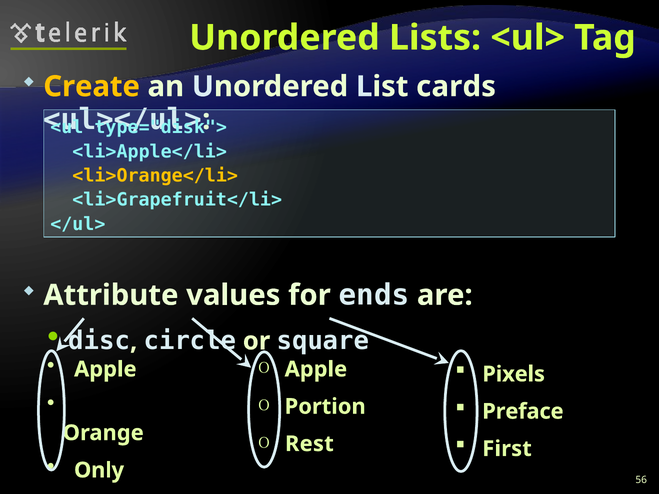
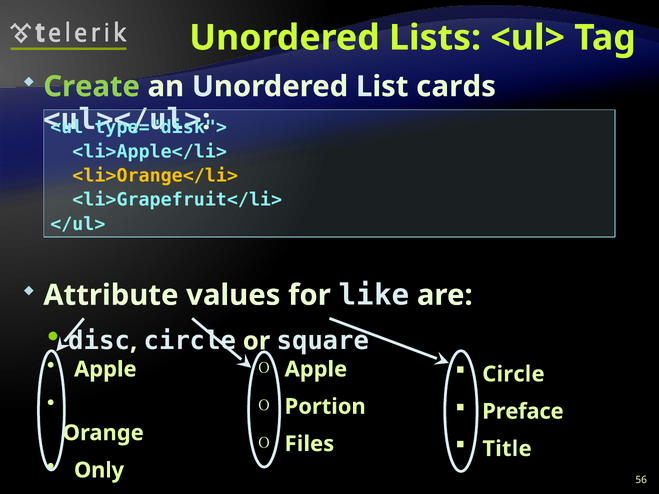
Create colour: yellow -> light green (92, 87)
ends: ends -> like (374, 295)
Pixels: Pixels -> Circle (513, 374)
Rest: Rest -> Files (309, 444)
First: First -> Title (507, 449)
